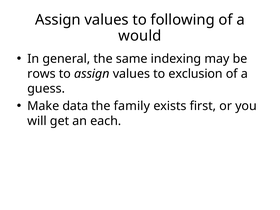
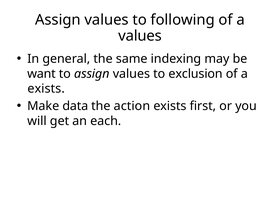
would: would -> values (140, 36)
rows: rows -> want (42, 74)
guess: guess -> exists (46, 89)
family: family -> action (132, 106)
